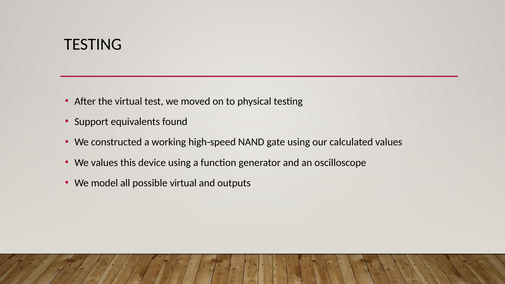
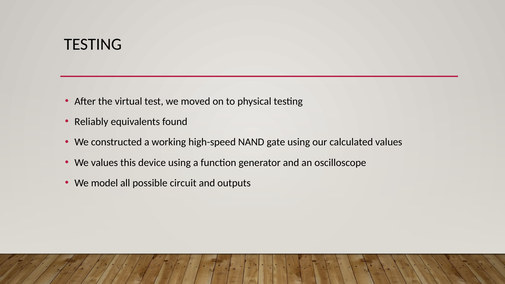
Support: Support -> Reliably (91, 122)
possible virtual: virtual -> circuit (183, 183)
